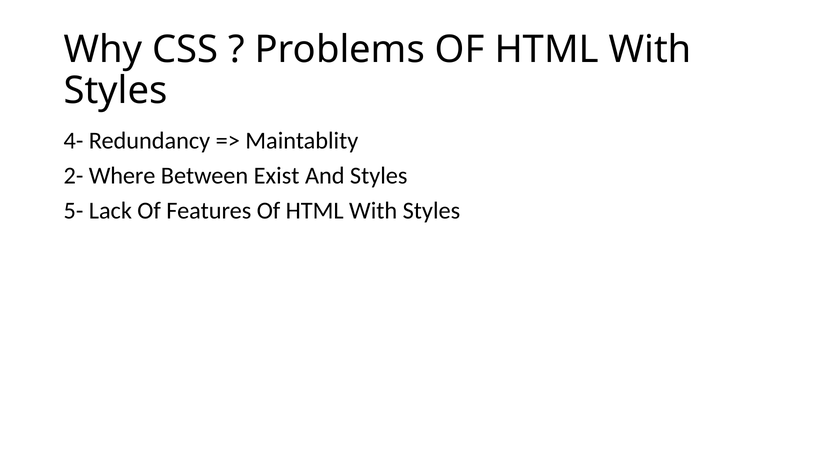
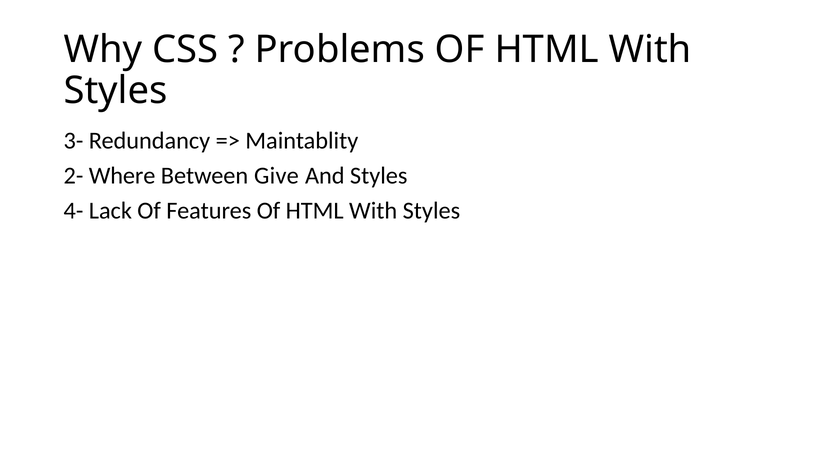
4-: 4- -> 3- (73, 141)
Exist: Exist -> Give (276, 176)
5-: 5- -> 4- (73, 211)
